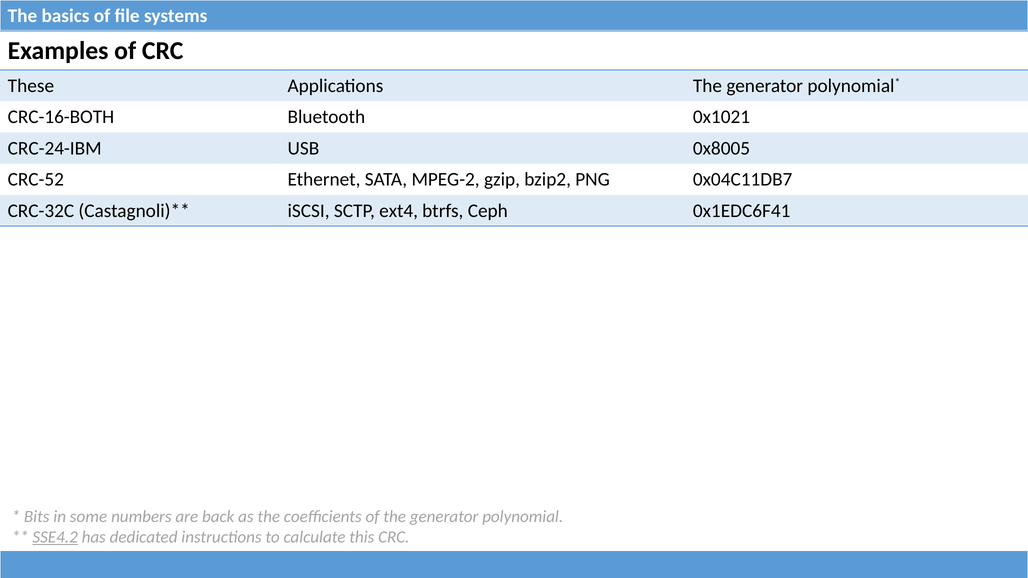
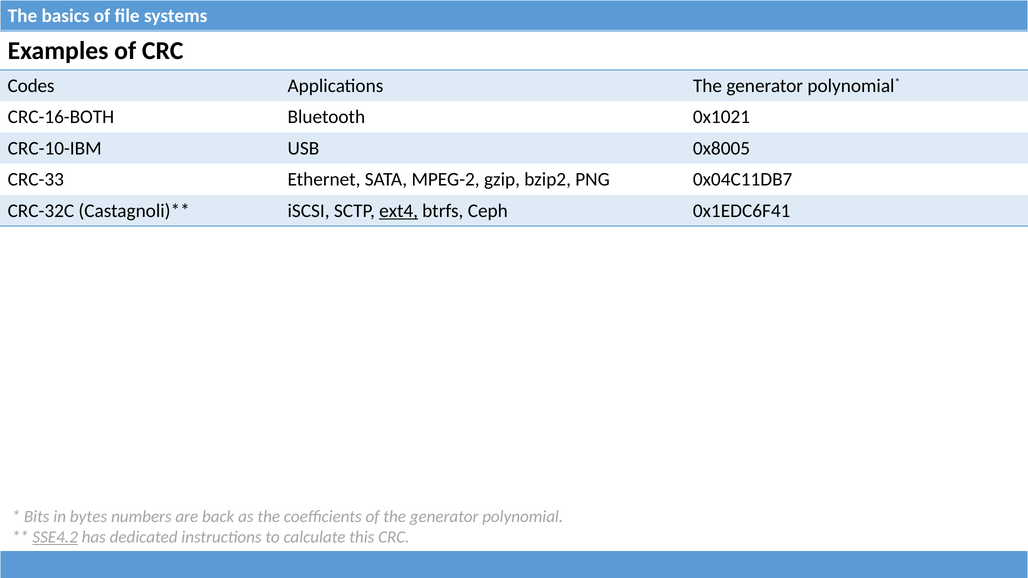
These: These -> Codes (31, 86)
CRC-24-IBM: CRC-24-IBM -> CRC-10-IBM (55, 148)
CRC-52: CRC-52 -> CRC-33 (36, 180)
ext4 underline: none -> present (399, 211)
some: some -> bytes (89, 517)
